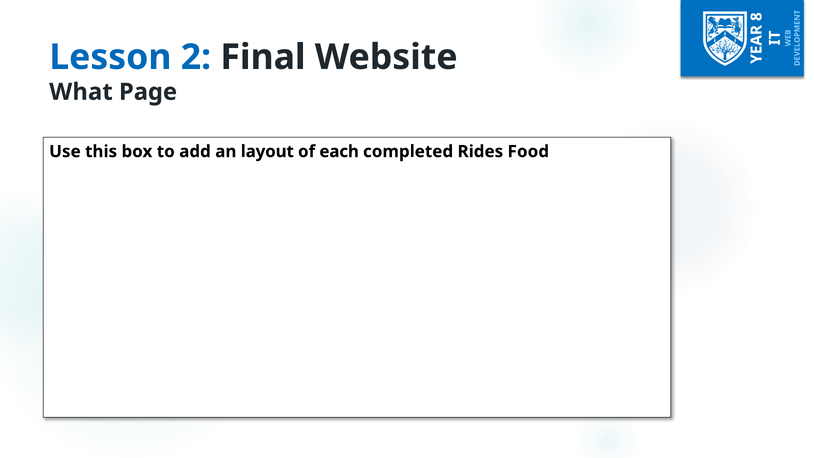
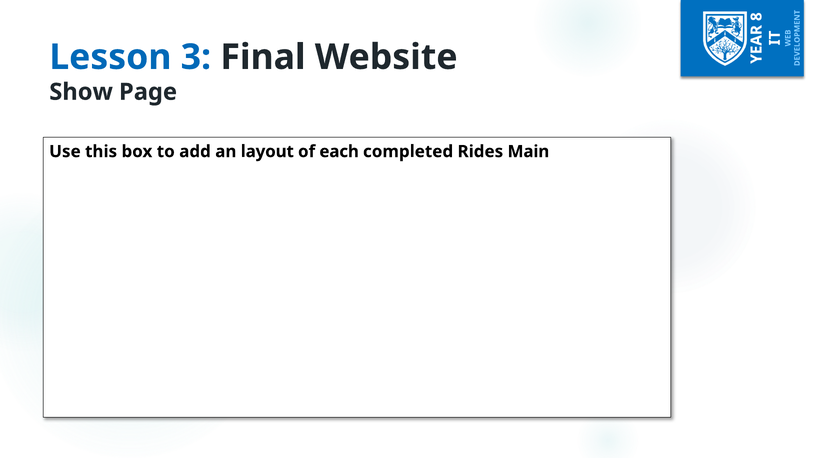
2: 2 -> 3 (196, 57)
What: What -> Show (81, 92)
Food: Food -> Main (528, 151)
